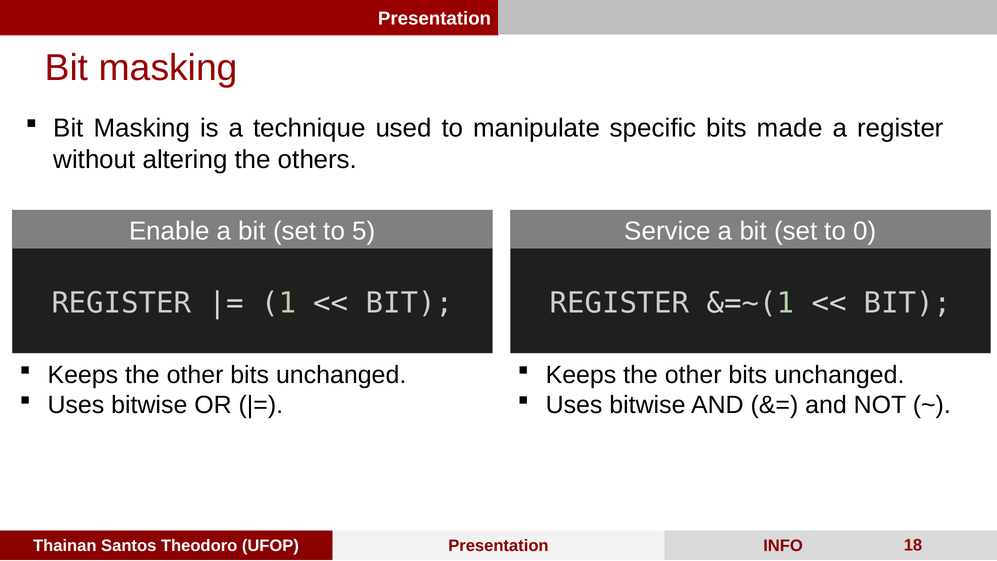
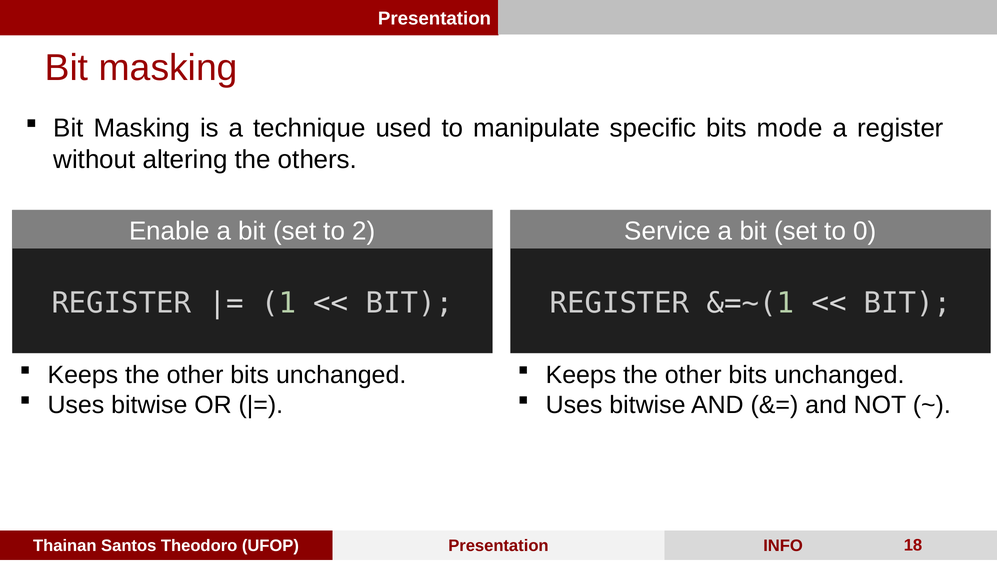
made: made -> mode (790, 128)
5: 5 -> 2 (364, 231)
